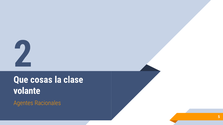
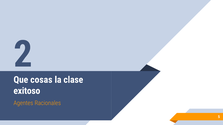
volante: volante -> exitoso (27, 91)
